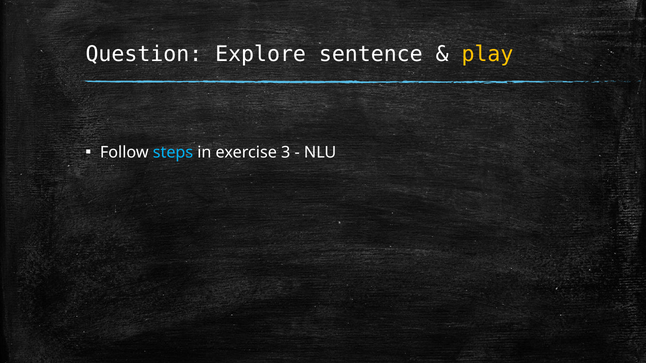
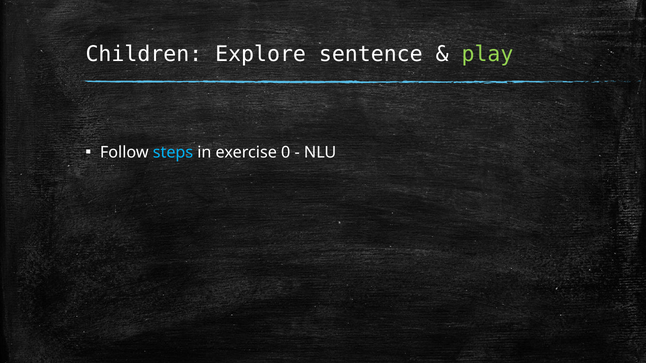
Question: Question -> Children (144, 54)
play colour: yellow -> light green (488, 54)
3: 3 -> 0 (286, 152)
